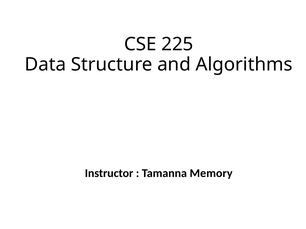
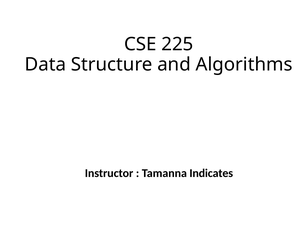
Memory: Memory -> Indicates (211, 174)
